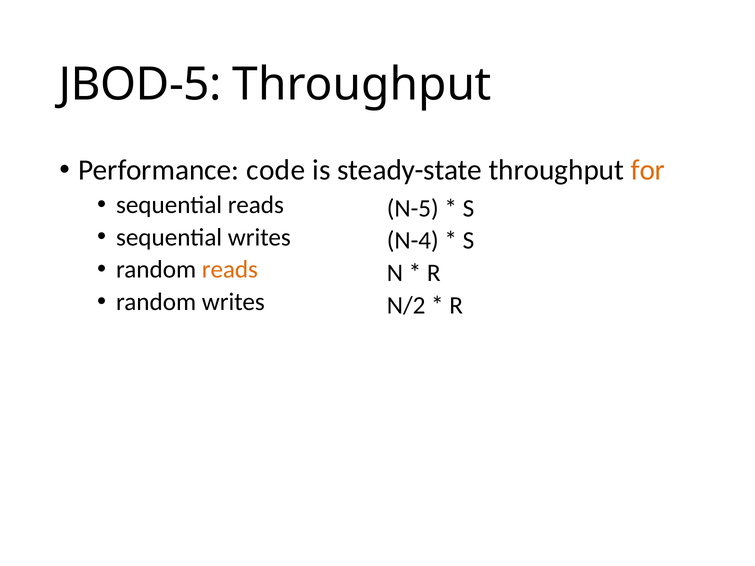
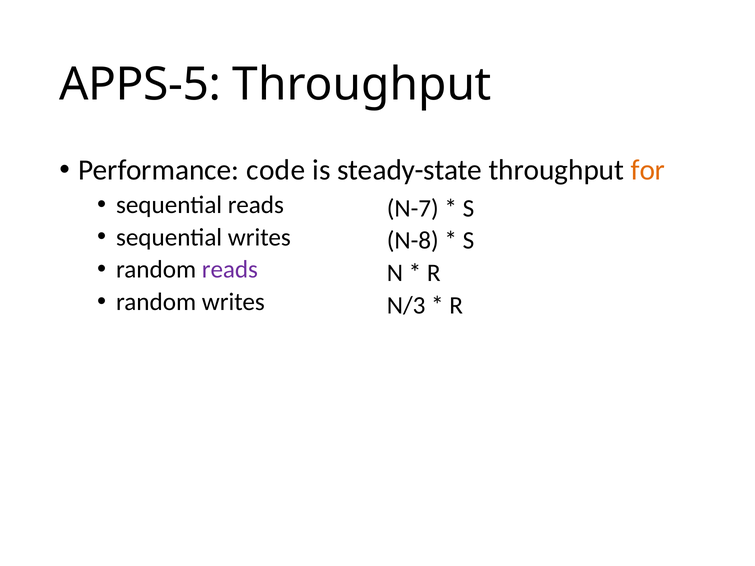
JBOD-5: JBOD-5 -> APPS-5 (140, 85)
N-5: N-5 -> N-7 (413, 208)
N-4: N-4 -> N-8 (413, 241)
reads colour: orange -> purple (230, 270)
N/2: N/2 -> N/3 (406, 306)
